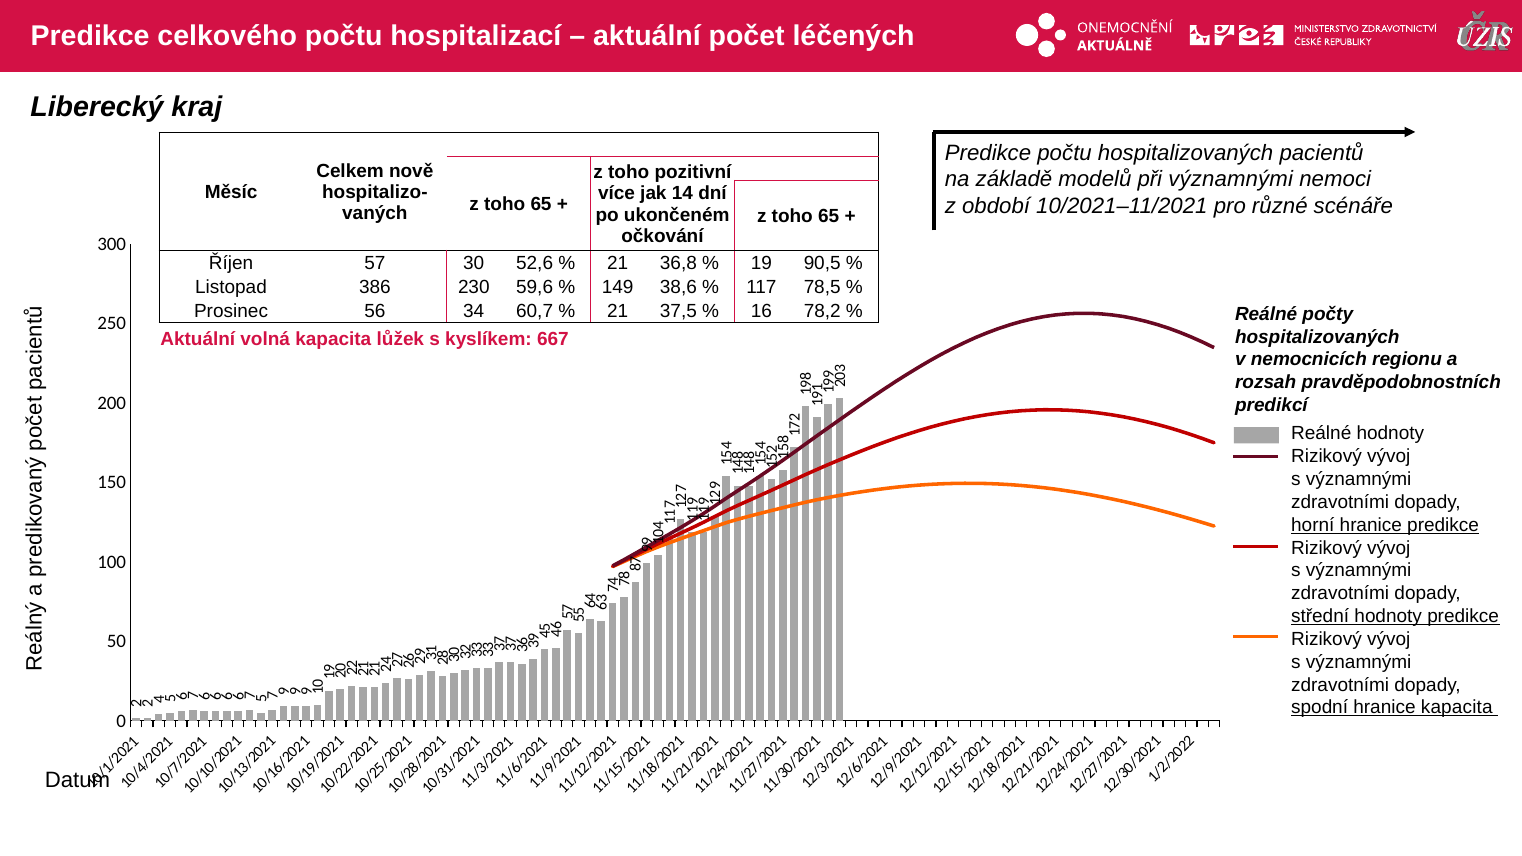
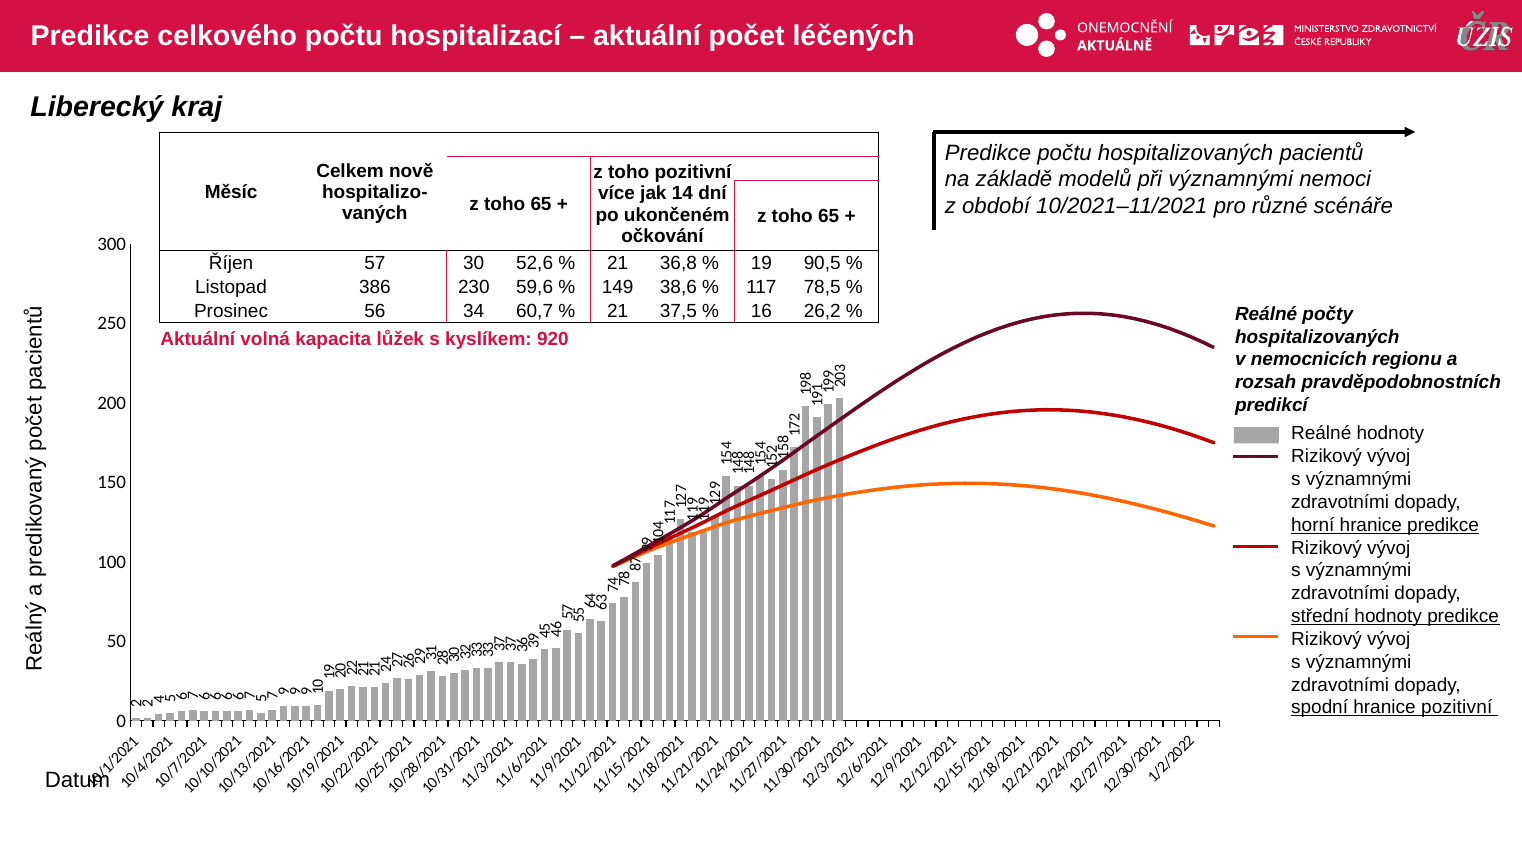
78,2: 78,2 -> 26,2 (822, 311)
667: 667 -> 920 (553, 339)
hranice kapacita: kapacita -> pozitivní (1457, 708)
